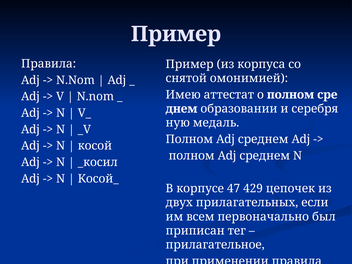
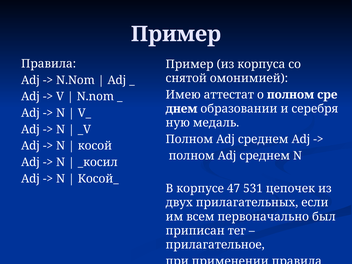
429: 429 -> 531 (253, 189)
